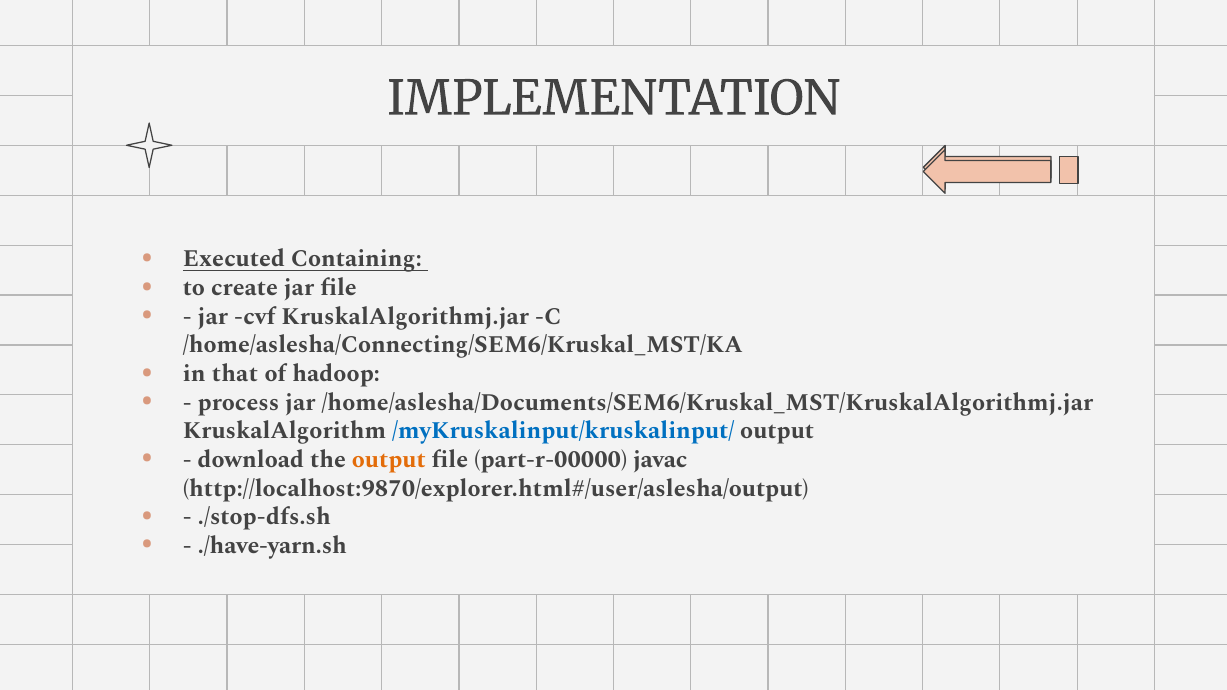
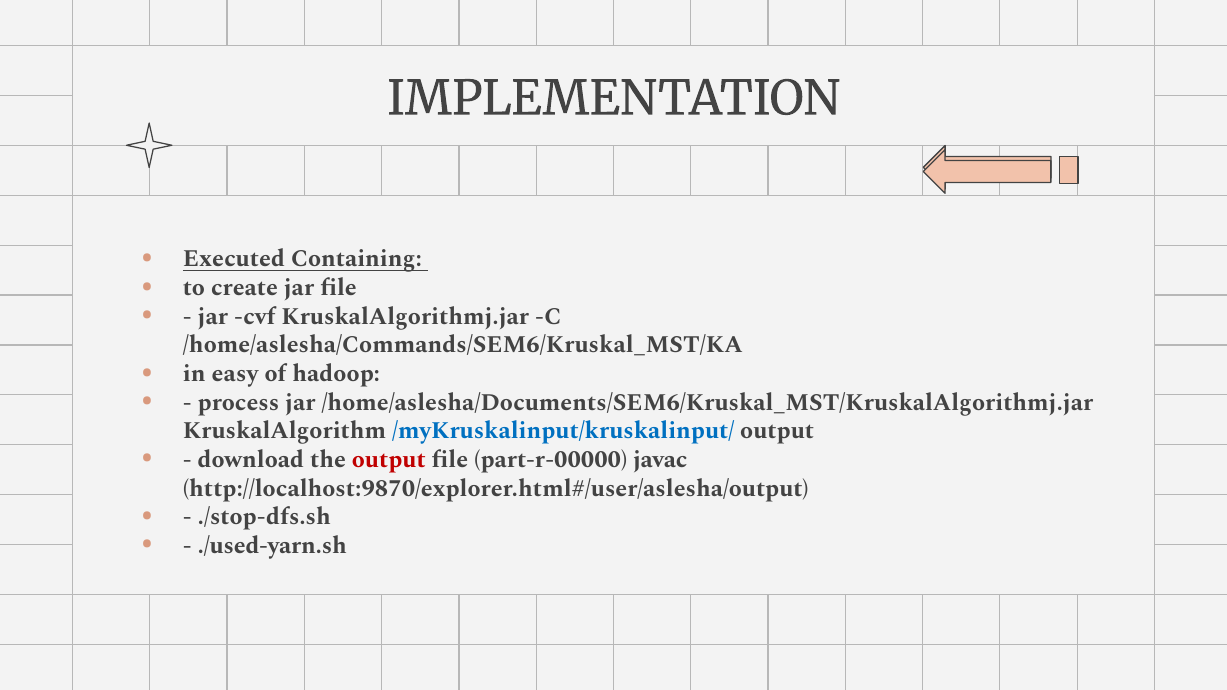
/home/aslesha/Connecting/SEM6/Kruskal_MST/KA: /home/aslesha/Connecting/SEM6/Kruskal_MST/KA -> /home/aslesha/Commands/SEM6/Kruskal_MST/KA (463, 345)
that: that -> easy (235, 374)
output colour: orange -> red (389, 460)
./have-yarn.sh: ./have-yarn.sh -> ./used-yarn.sh (272, 546)
